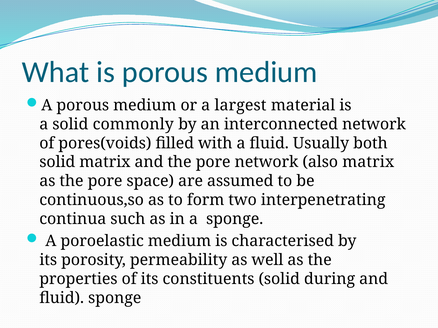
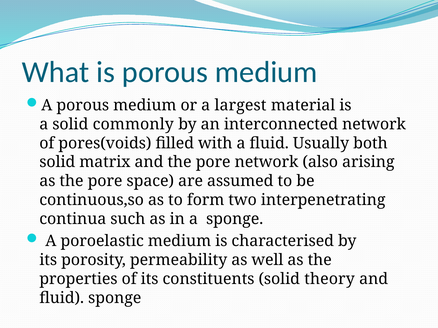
also matrix: matrix -> arising (368, 162)
during: during -> theory (330, 279)
